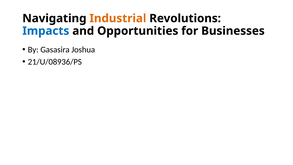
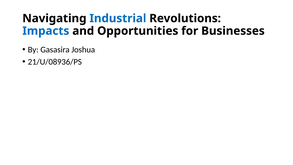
Industrial colour: orange -> blue (118, 18)
